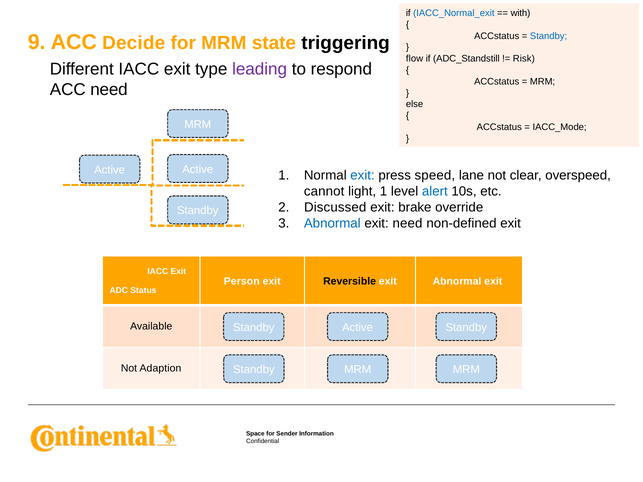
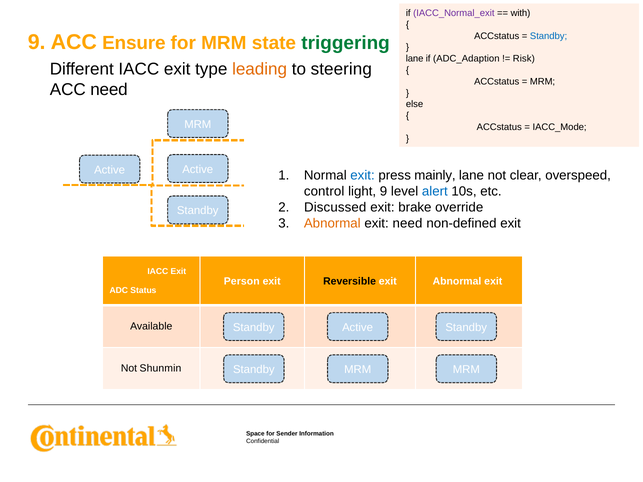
IACC_Normal_exit colour: blue -> purple (454, 13)
Decide: Decide -> Ensure (134, 43)
triggering colour: black -> green (346, 43)
flow: flow -> lane (415, 59)
ADC_Standstill: ADC_Standstill -> ADC_Adaption (466, 59)
leading colour: purple -> orange (260, 69)
respond: respond -> steering (341, 69)
speed: speed -> mainly (435, 176)
cannot: cannot -> control (324, 192)
light 1: 1 -> 9 (384, 192)
Abnormal colour: blue -> orange (332, 223)
Adaption: Adaption -> Shunmin (160, 369)
